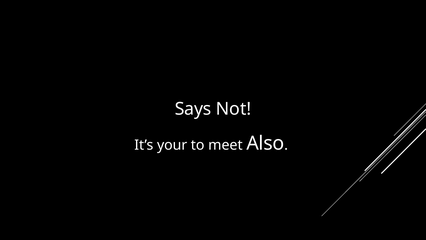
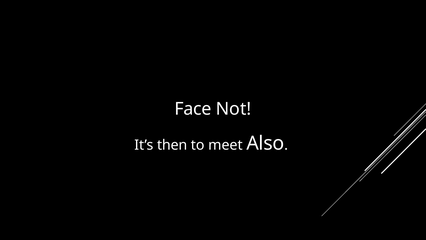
Says: Says -> Face (193, 109)
your: your -> then (172, 145)
